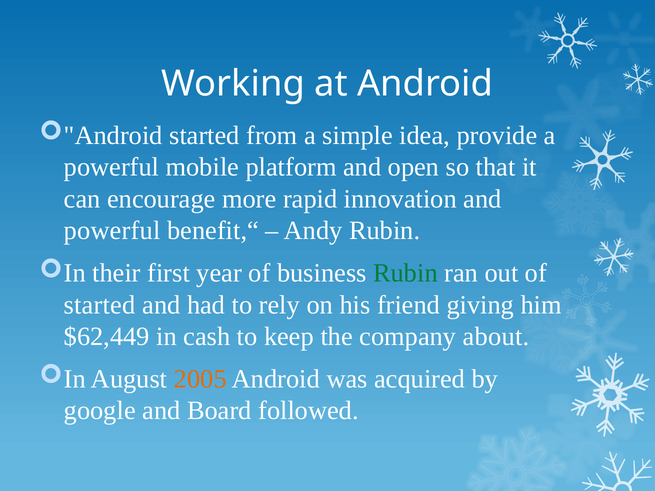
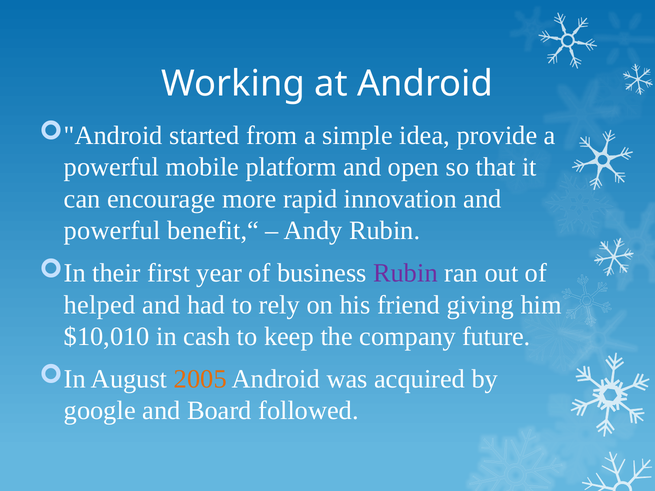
Rubin colour: green -> purple (405, 273)
started: started -> helped (100, 305)
$62,449: $62,449 -> $10,010 (107, 337)
about: about -> future (496, 337)
